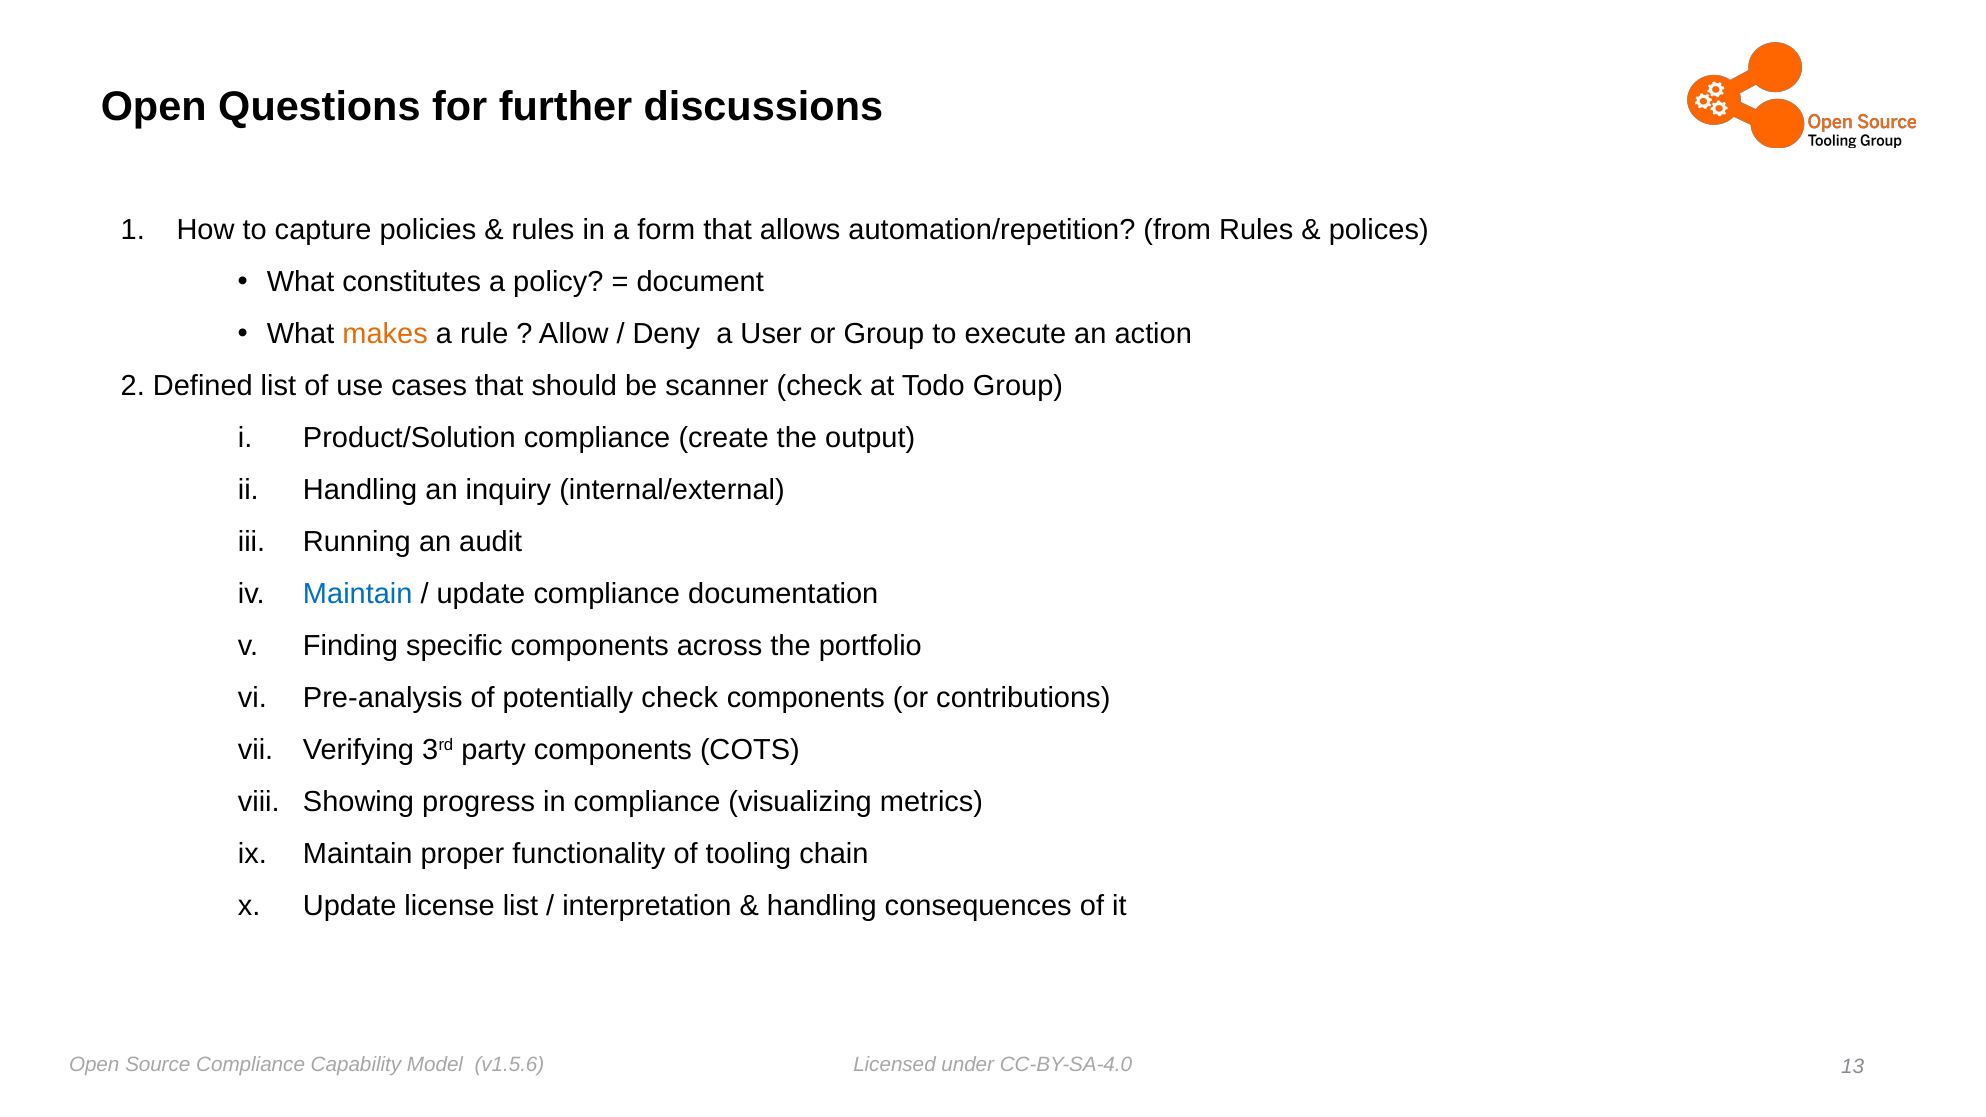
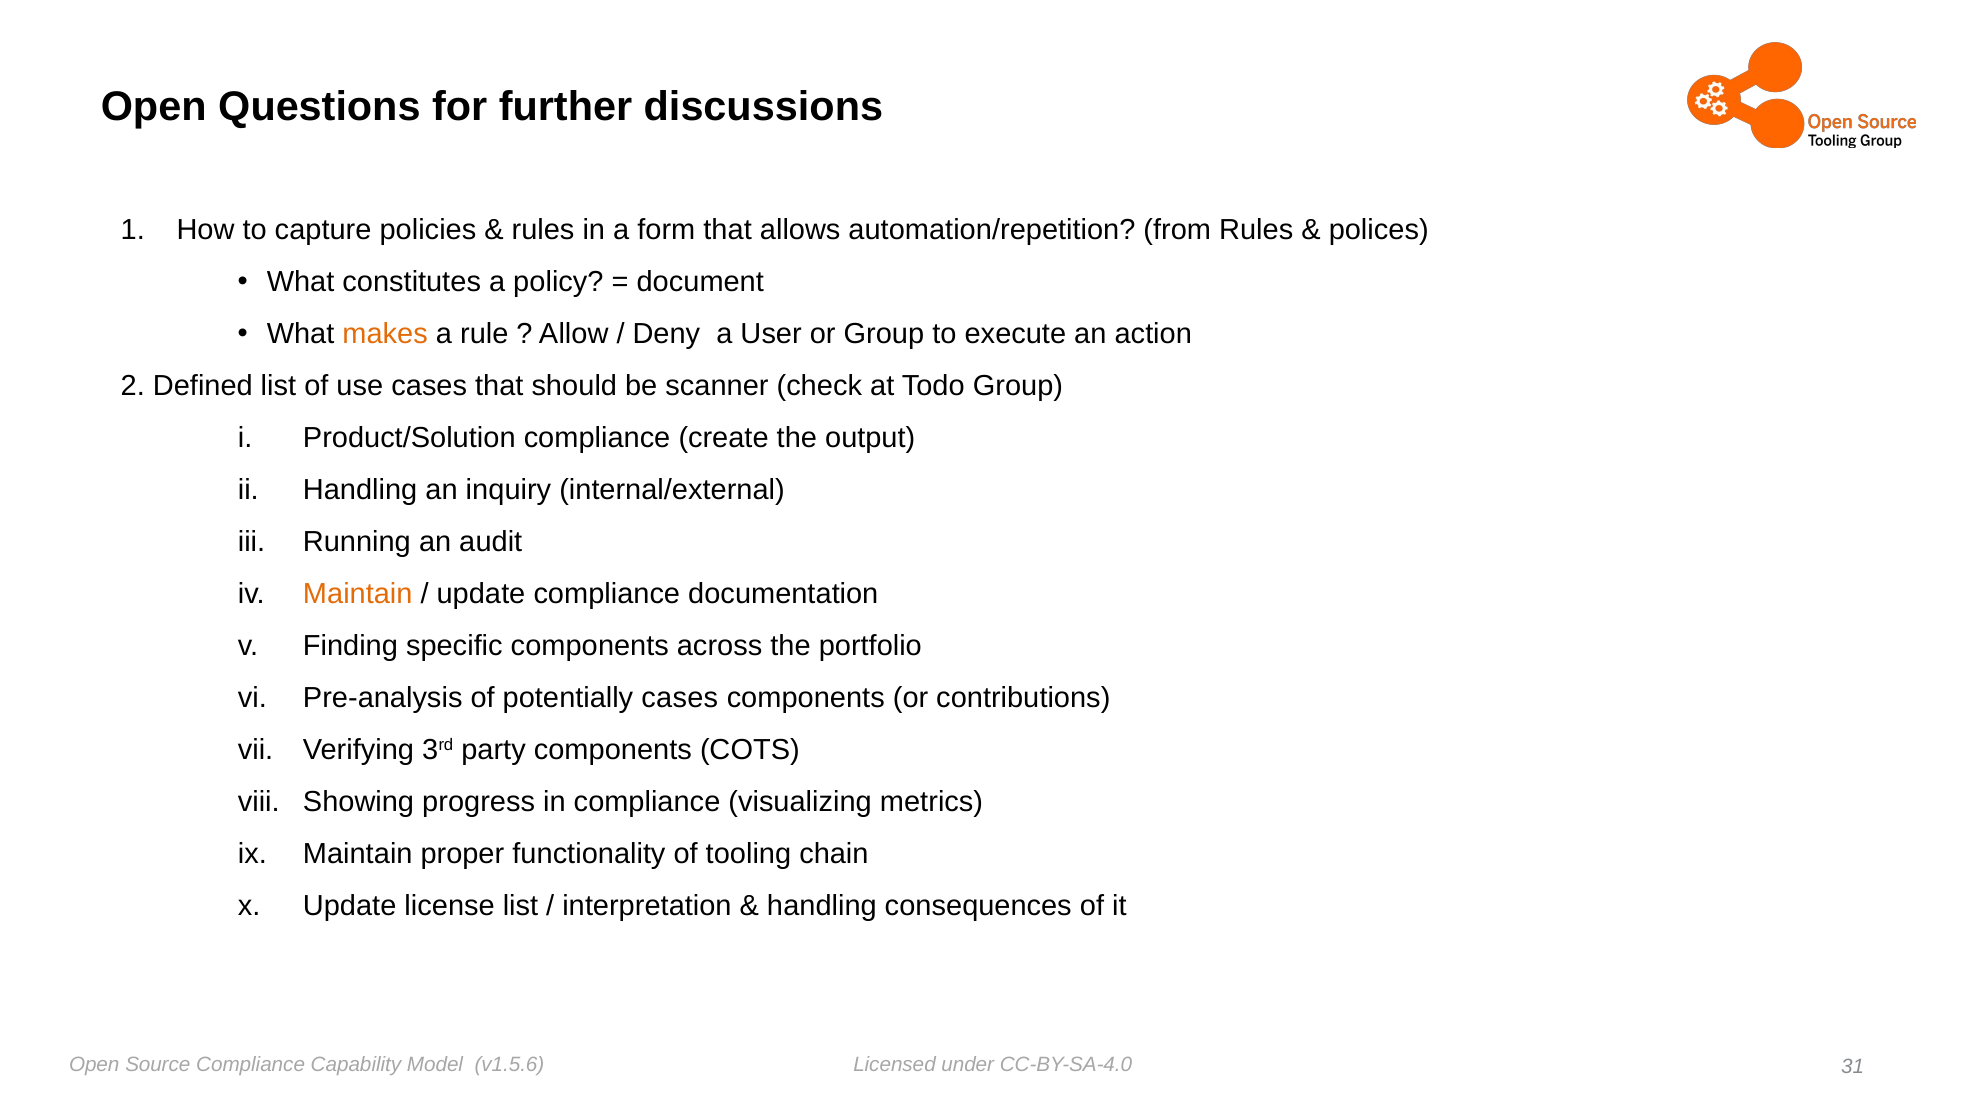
Maintain colour: blue -> orange (358, 594)
potentially check: check -> cases (680, 698)
13: 13 -> 31 (1853, 1067)
